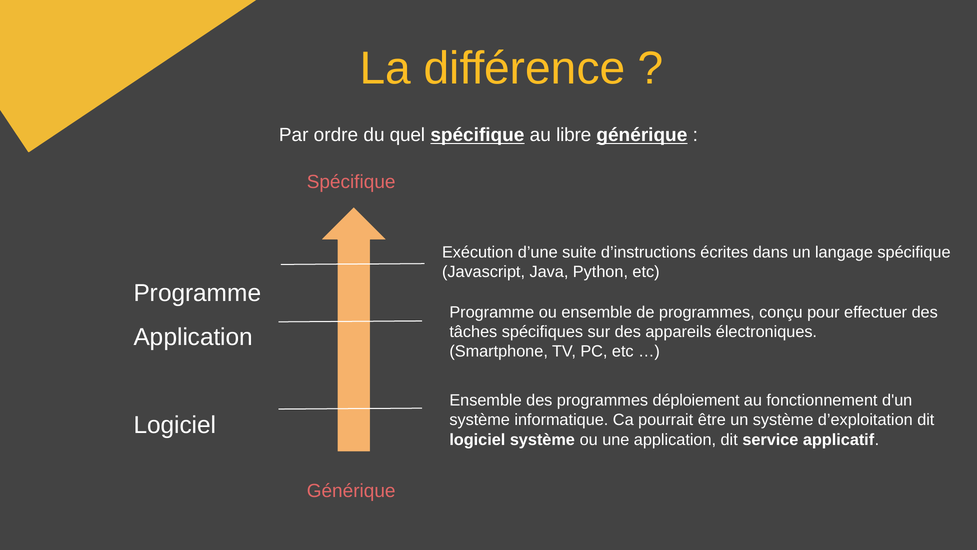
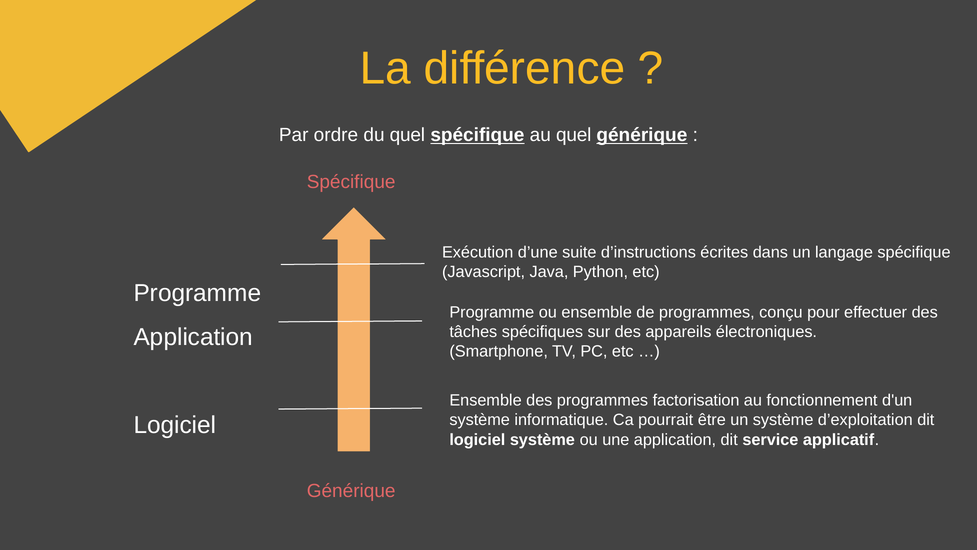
au libre: libre -> quel (574, 135)
déploiement: déploiement -> factorisation (696, 400)
